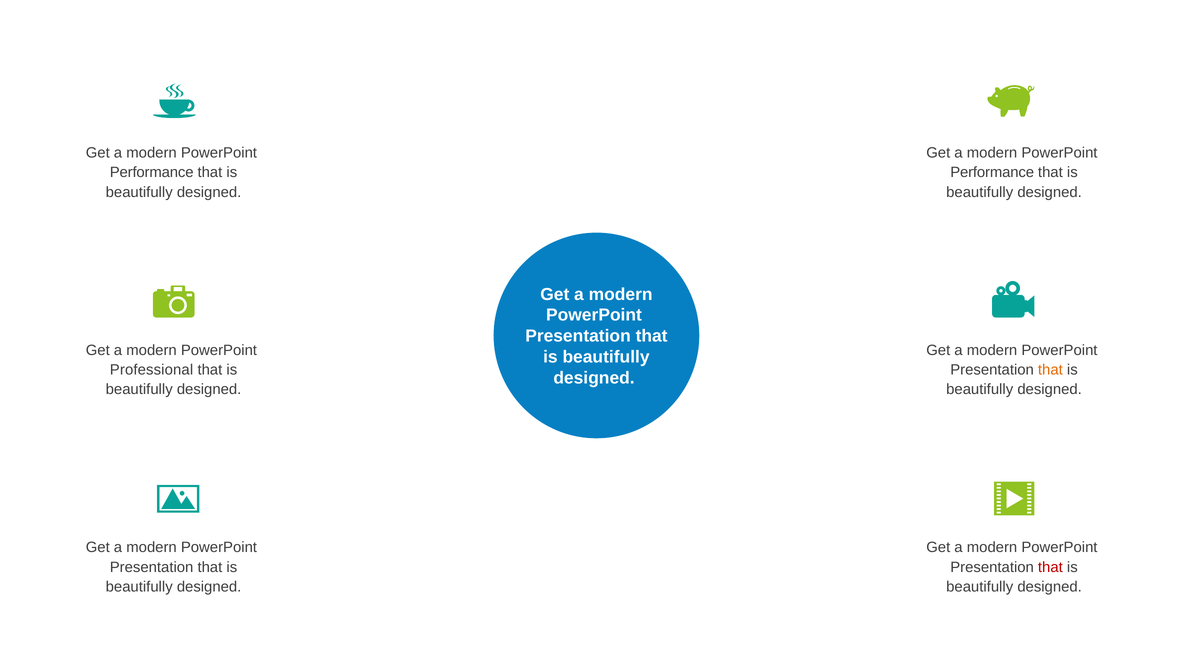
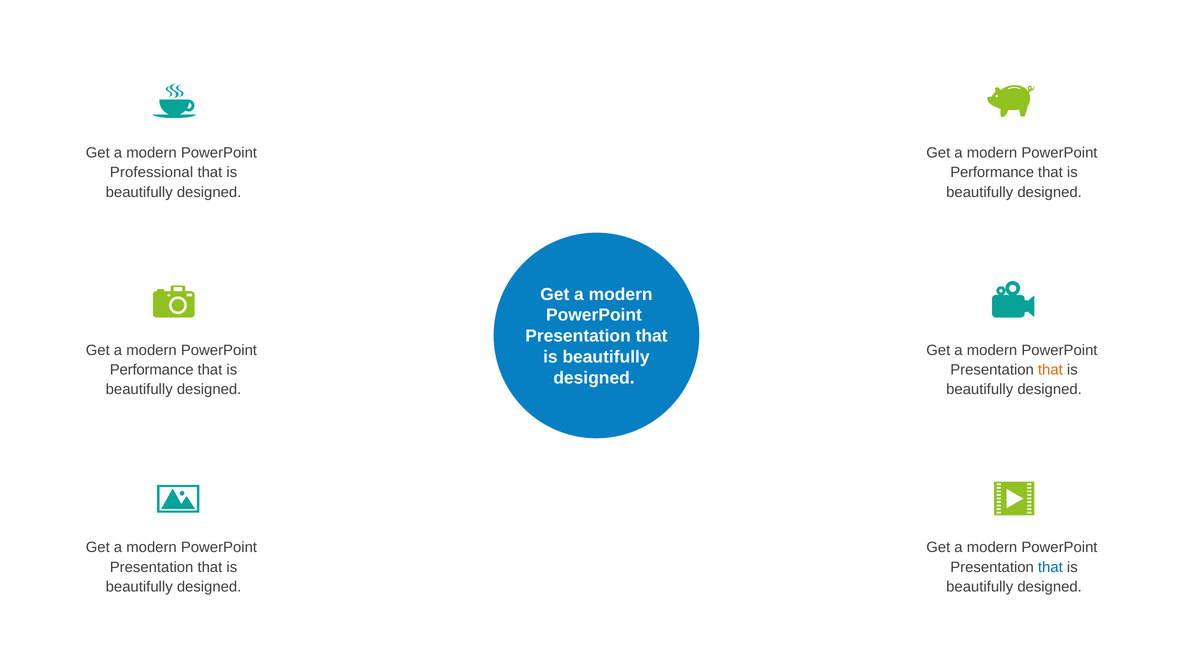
Performance: Performance -> Professional (152, 173)
Professional: Professional -> Performance (152, 370)
that colour: red -> blue (1050, 567)
